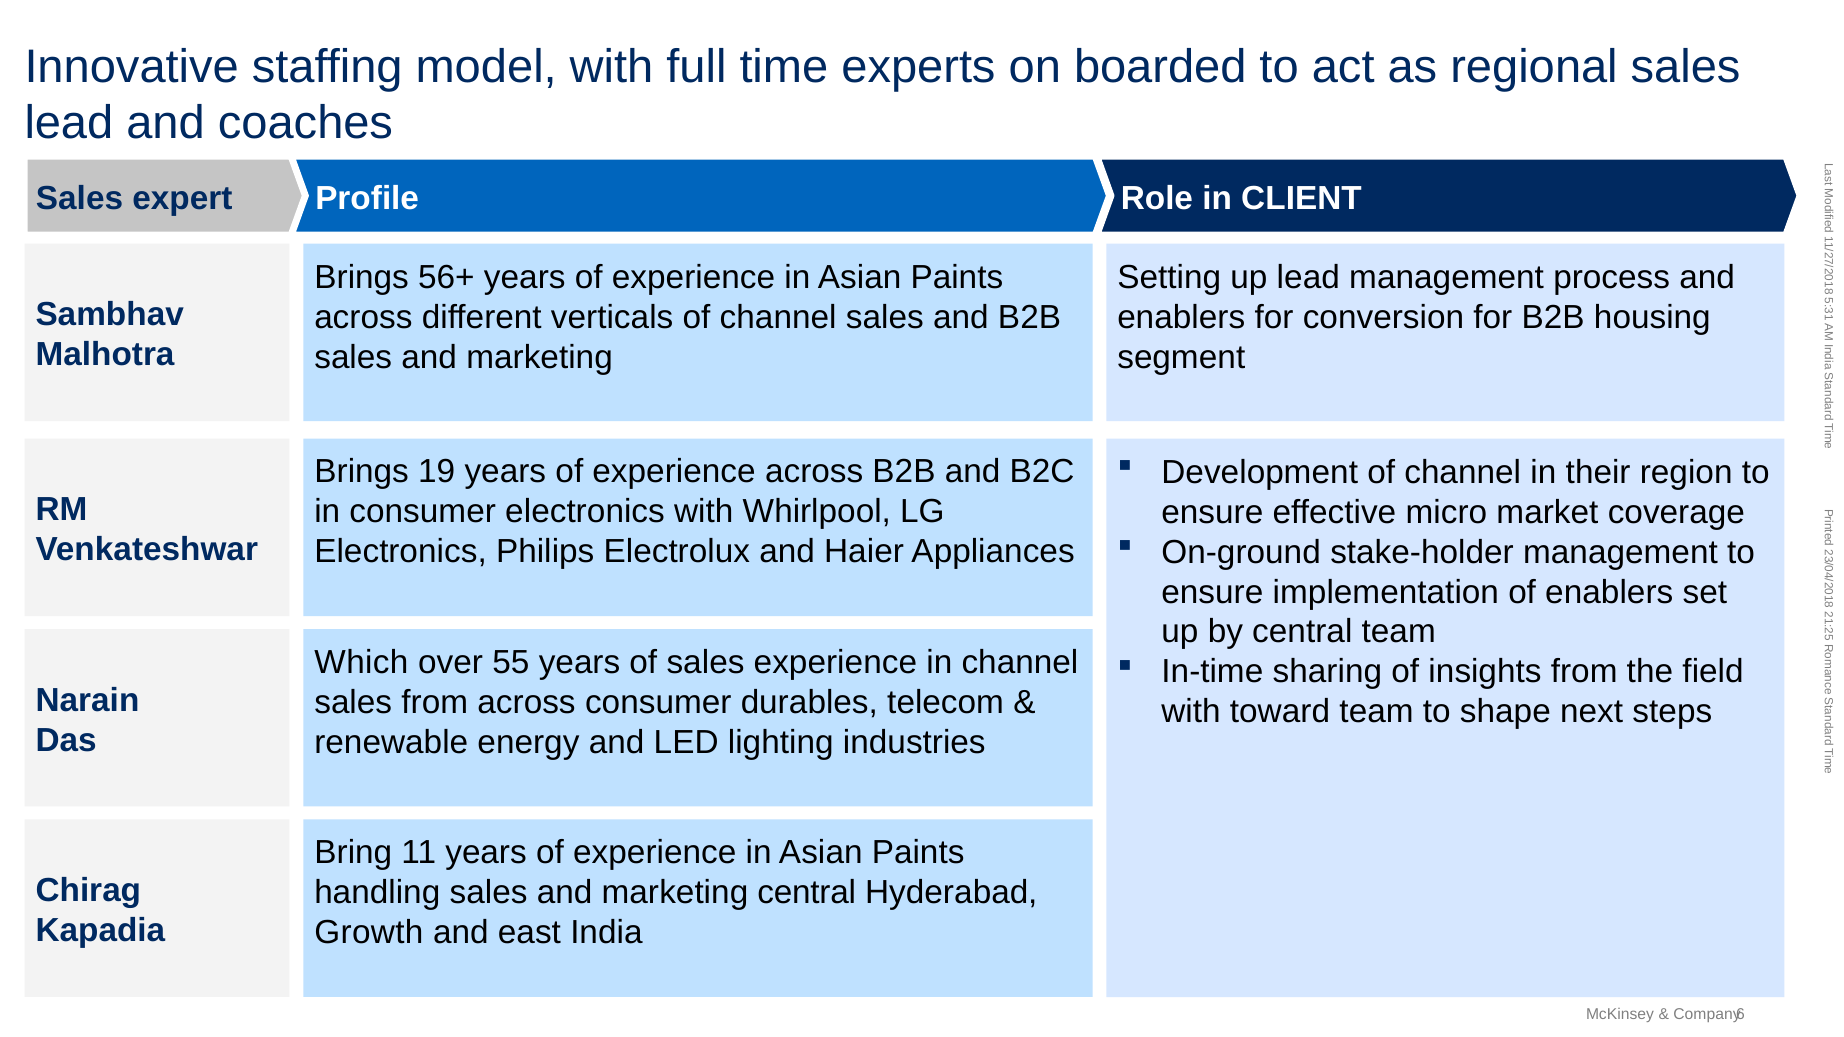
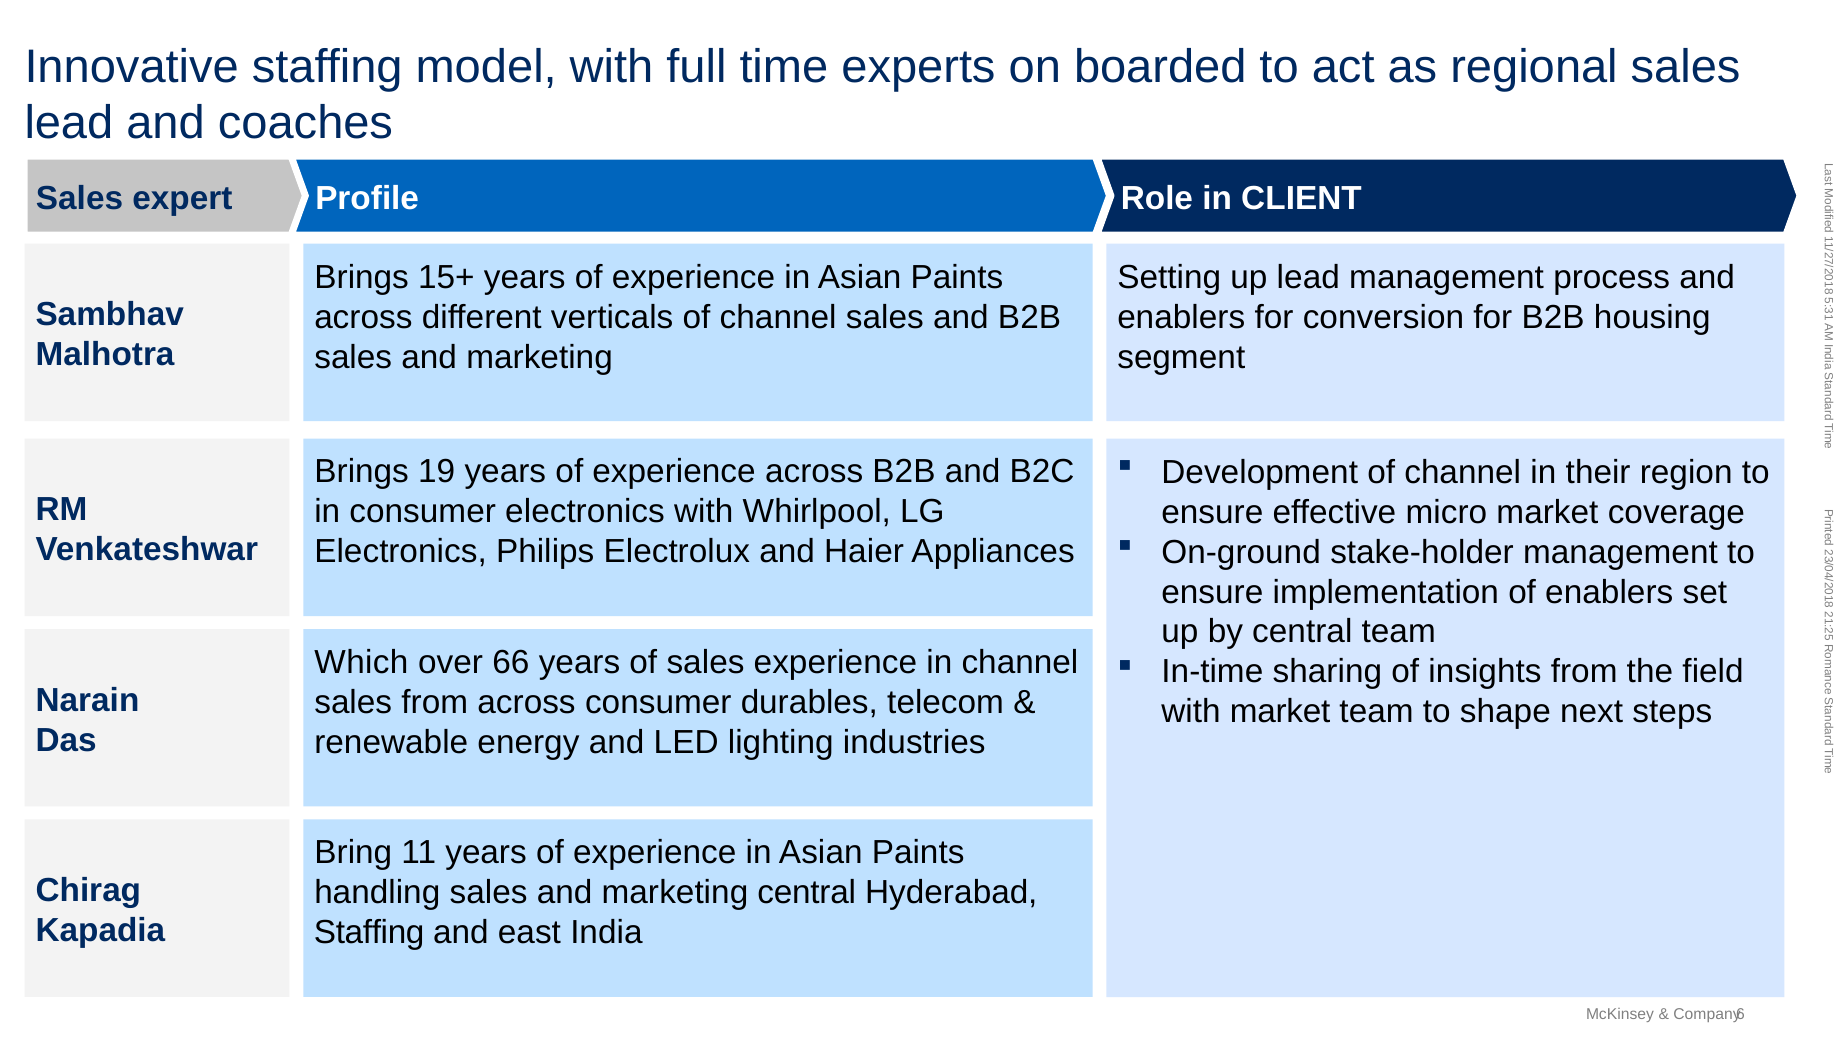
56+: 56+ -> 15+ (446, 277)
55: 55 -> 66 (511, 663)
with toward: toward -> market (1280, 712)
Growth: Growth -> Staffing (369, 933)
